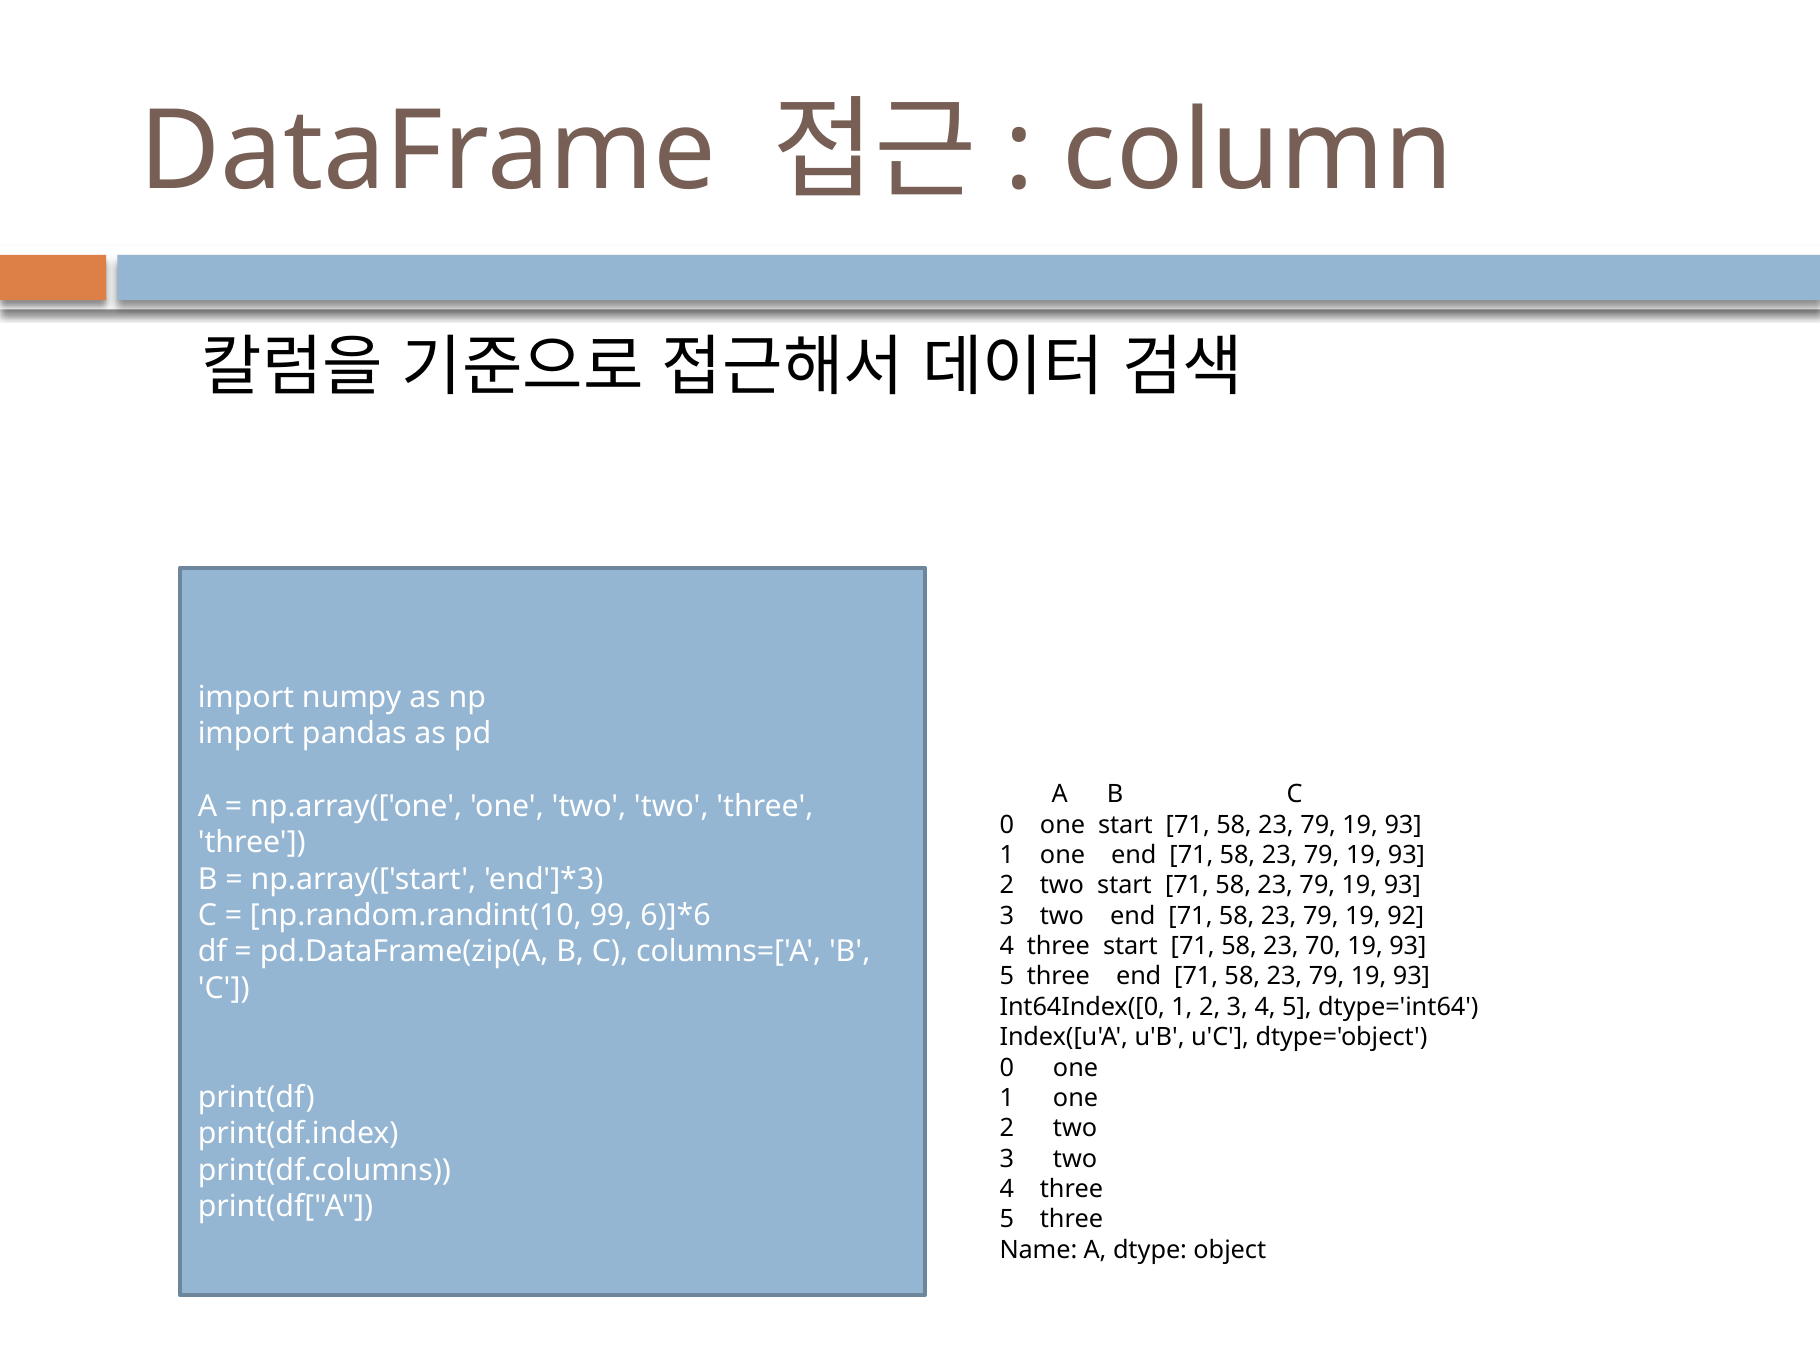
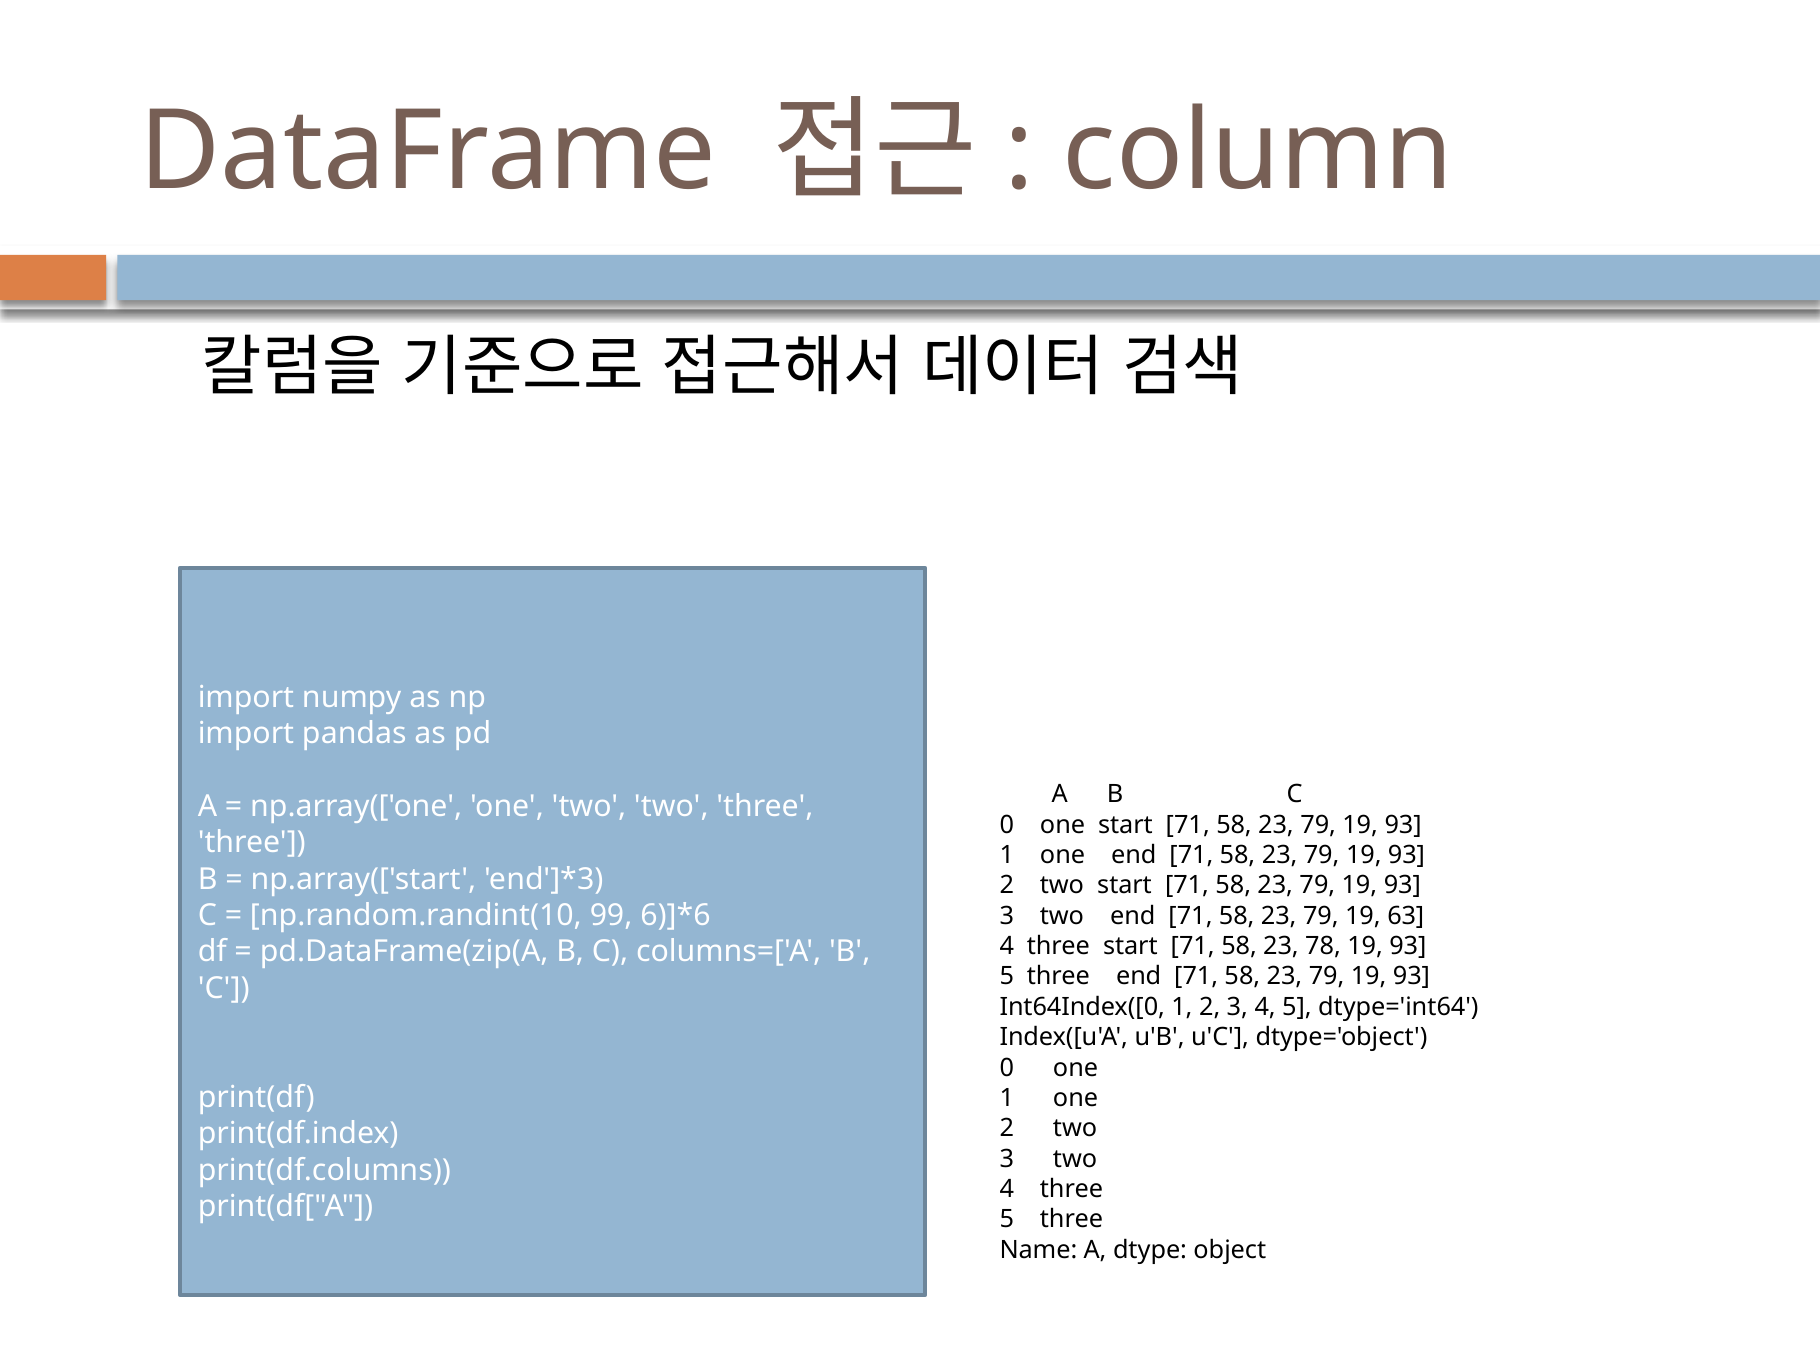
92: 92 -> 63 (1406, 916)
70: 70 -> 78 (1323, 946)
